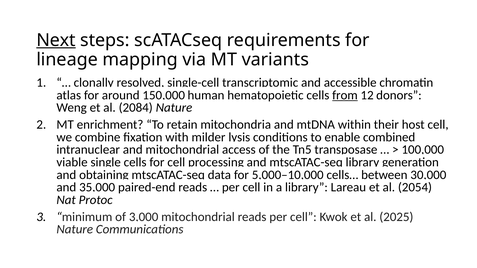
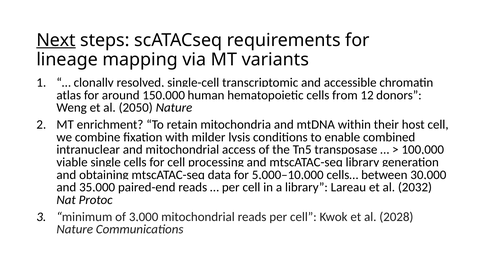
from underline: present -> none (345, 95)
2084: 2084 -> 2050 (136, 108)
2054: 2054 -> 2032 (415, 188)
2025: 2025 -> 2028 (396, 217)
